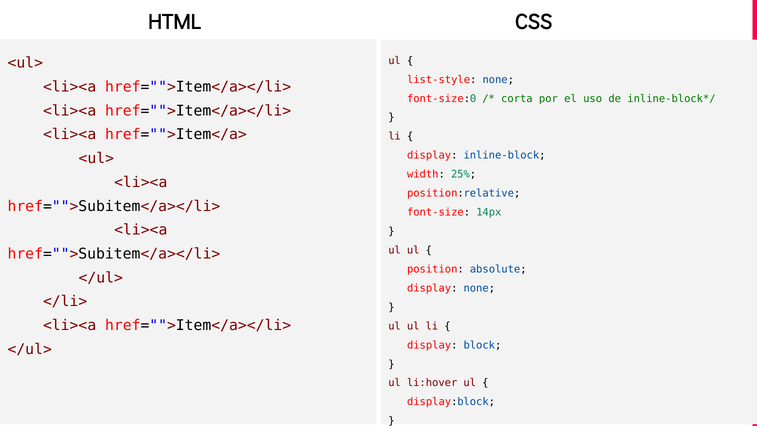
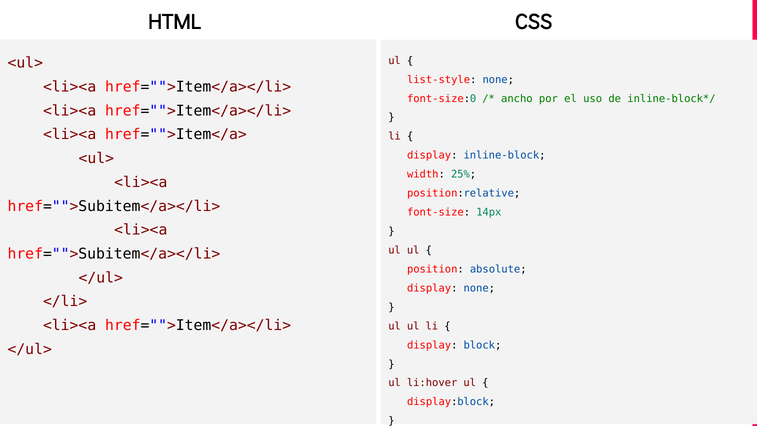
corta: corta -> ancho (517, 99)
